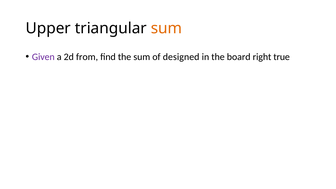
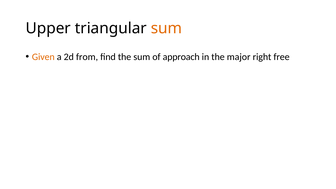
Given colour: purple -> orange (43, 57)
designed: designed -> approach (181, 57)
board: board -> major (239, 57)
true: true -> free (282, 57)
